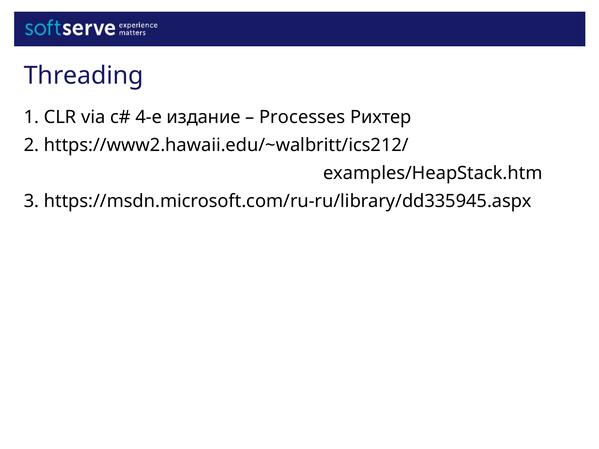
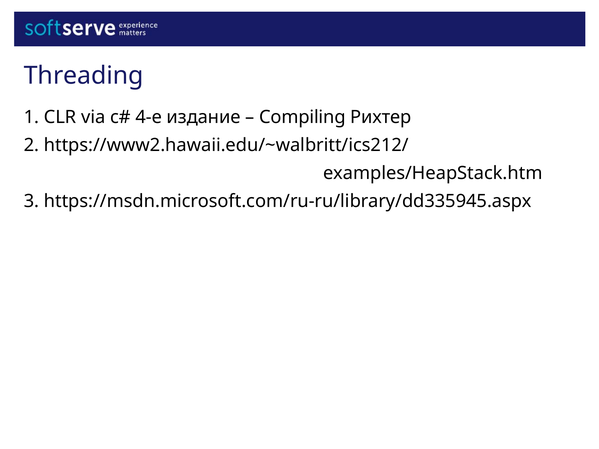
Processes: Processes -> Compiling (302, 117)
